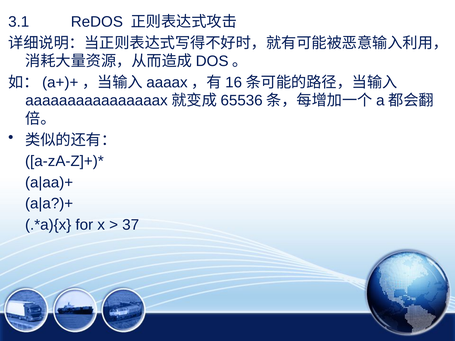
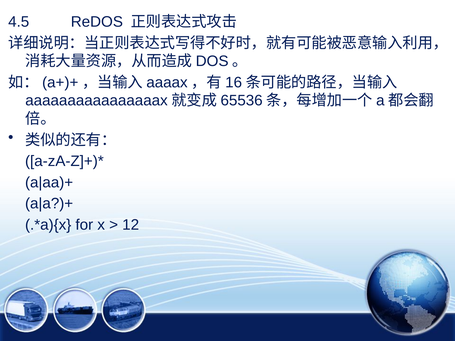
3.1: 3.1 -> 4.5 (19, 22)
37: 37 -> 12 (131, 225)
